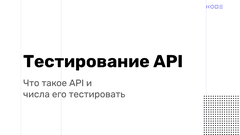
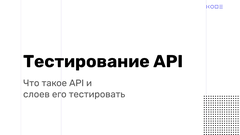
числа: числа -> слоев (36, 94)
